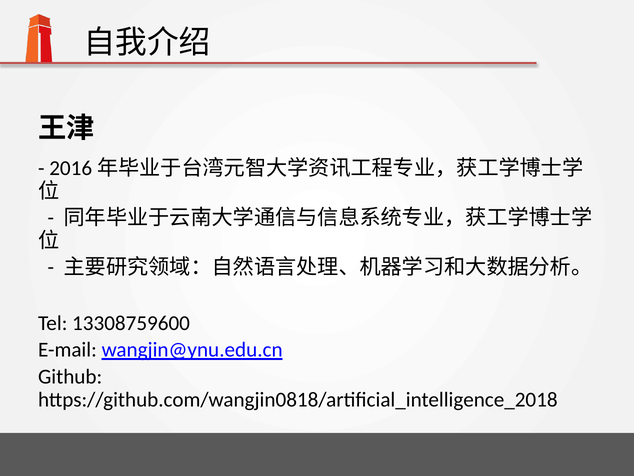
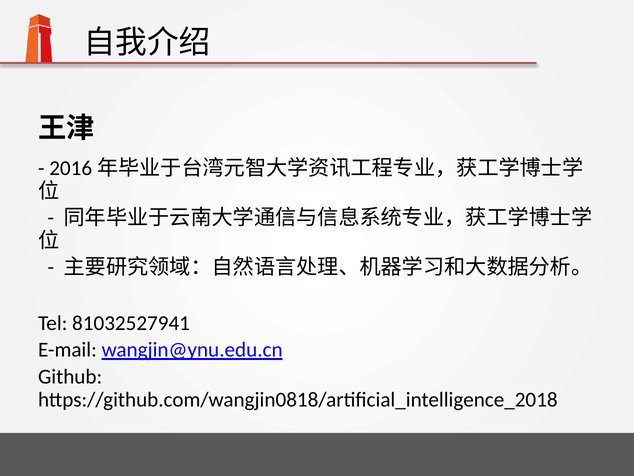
13308759600: 13308759600 -> 81032527941 (131, 323)
